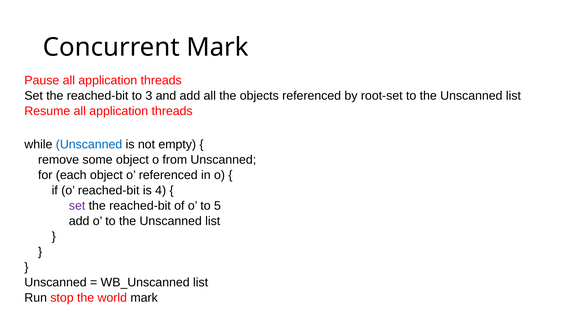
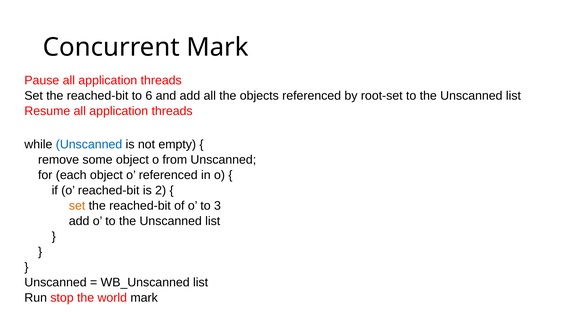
3: 3 -> 6 (149, 96)
4: 4 -> 2 (161, 190)
set colour: purple -> orange (77, 205)
5: 5 -> 3 (218, 205)
